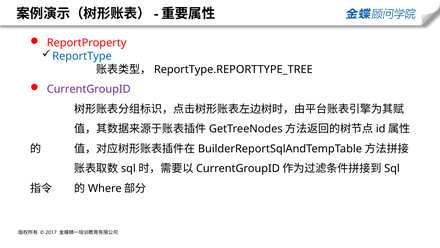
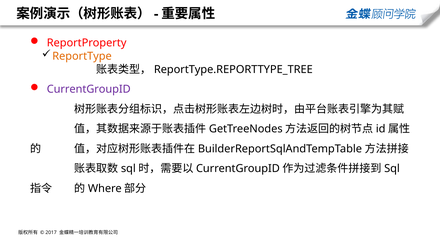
ReportType colour: blue -> orange (82, 56)
